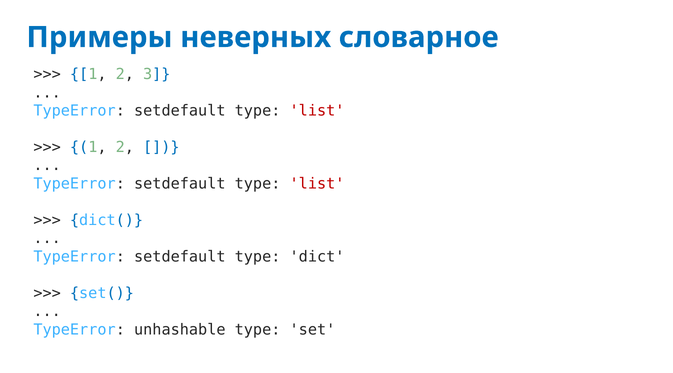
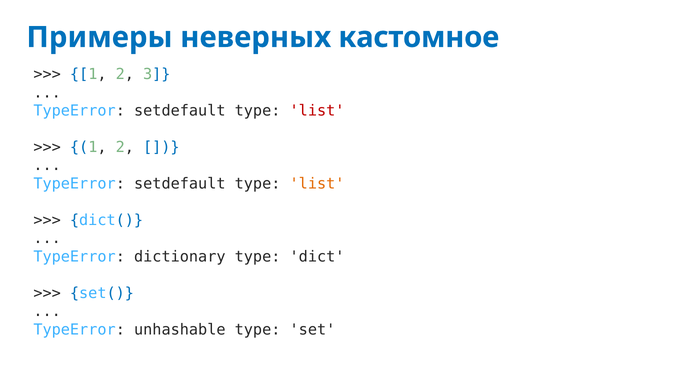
словарное: словарное -> кастомное (419, 37)
list colour: red -> orange (317, 184)
setdefault: setdefault -> dictionary (180, 257)
